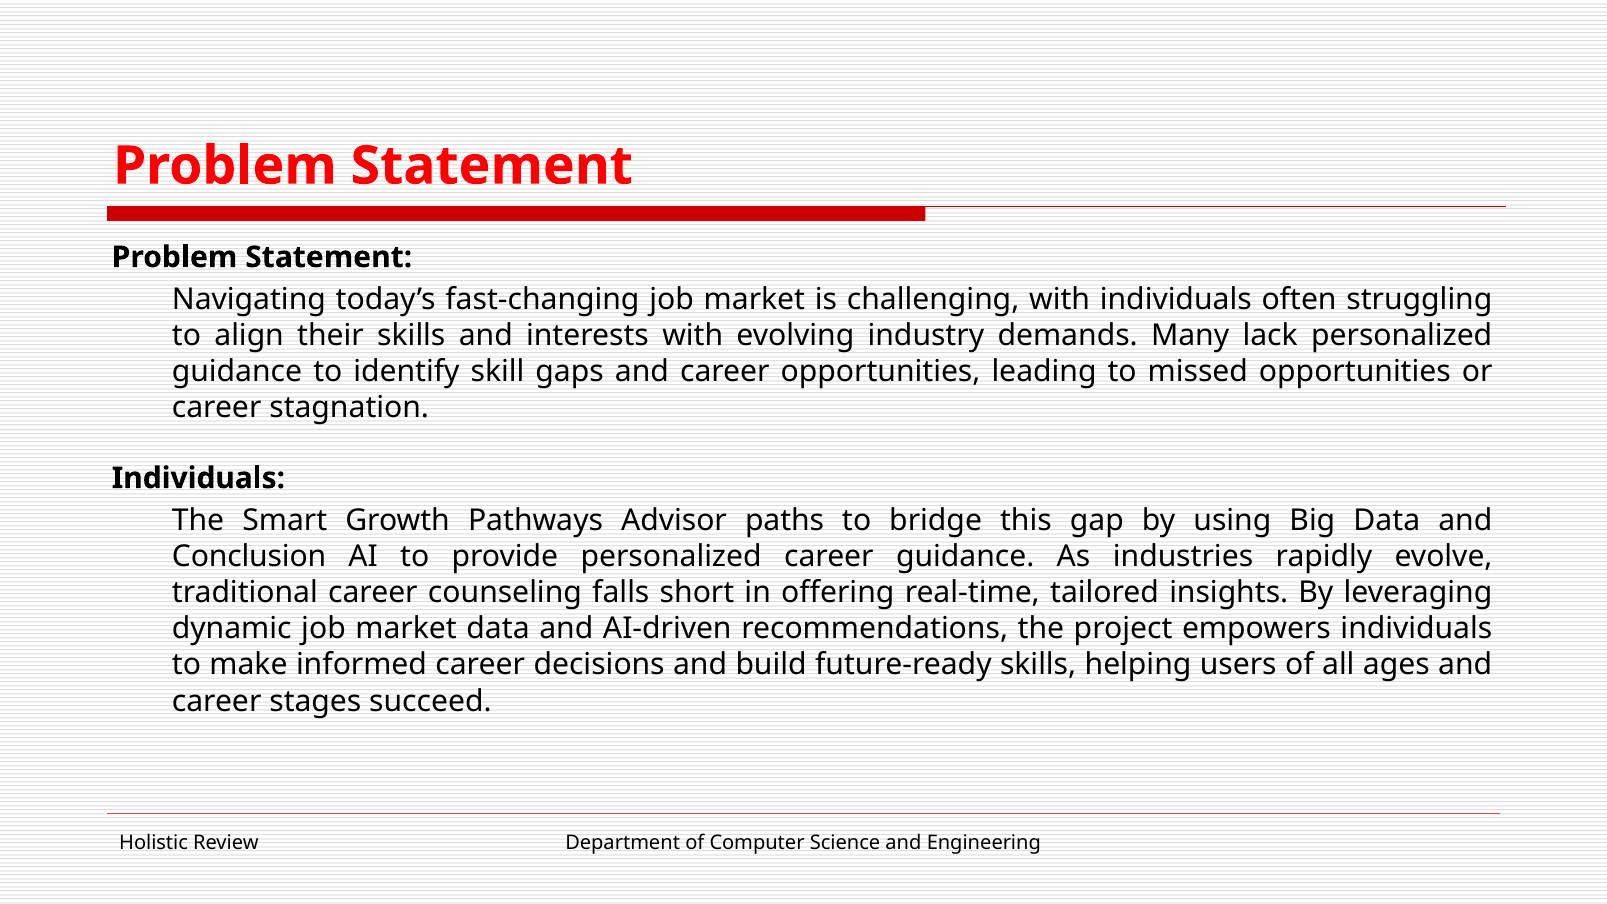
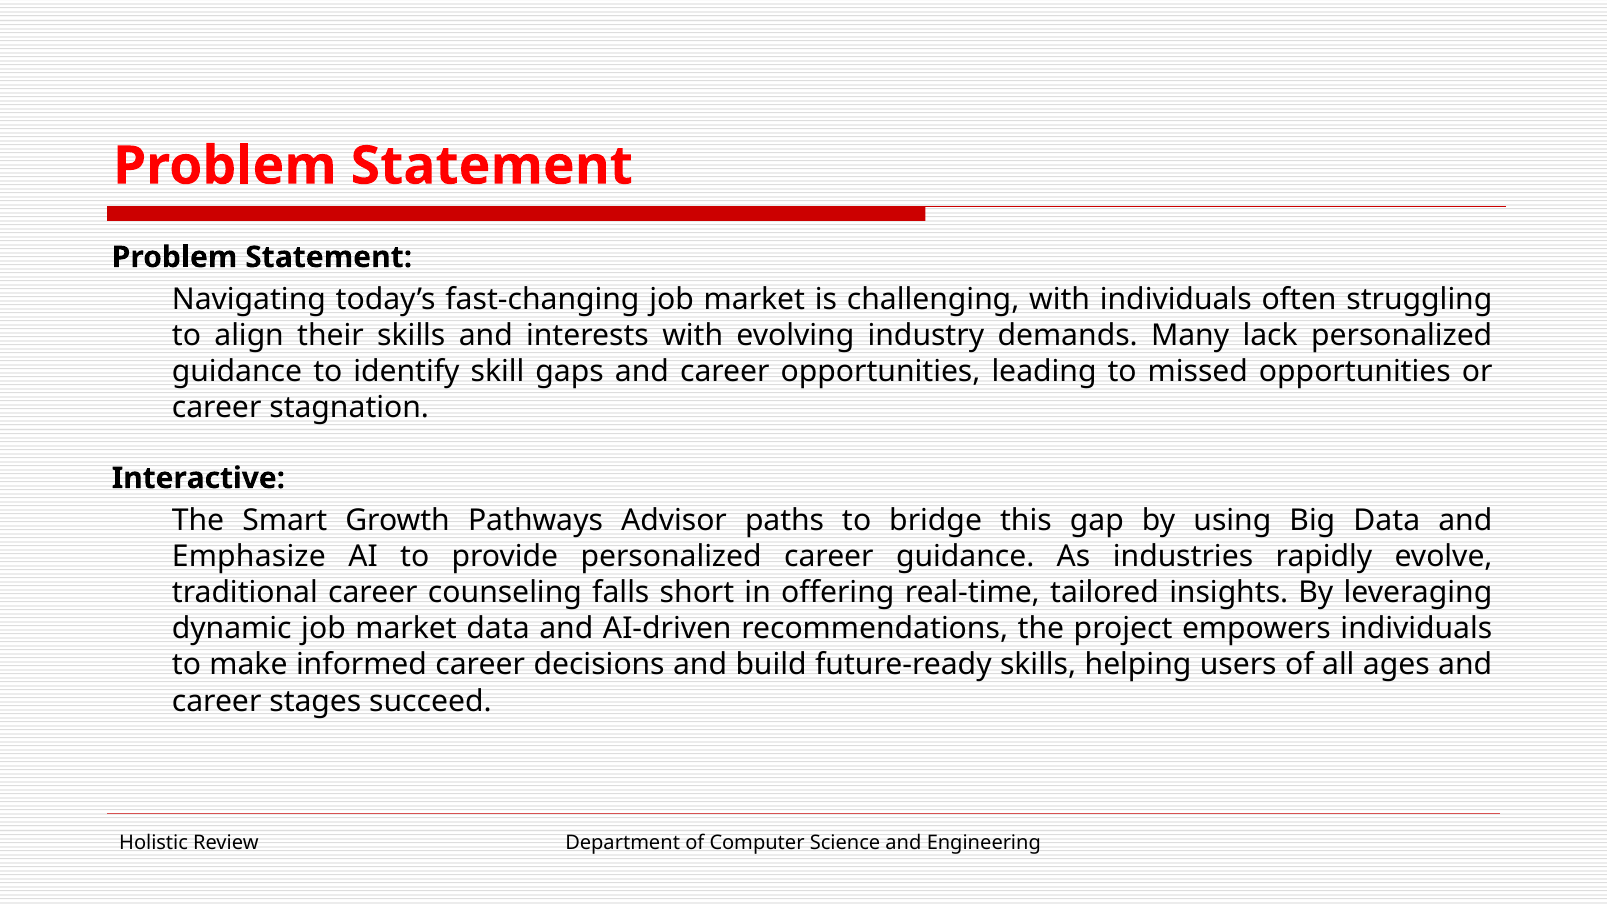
Individuals: Individuals -> Interactive (198, 478)
Conclusion: Conclusion -> Emphasize (249, 557)
